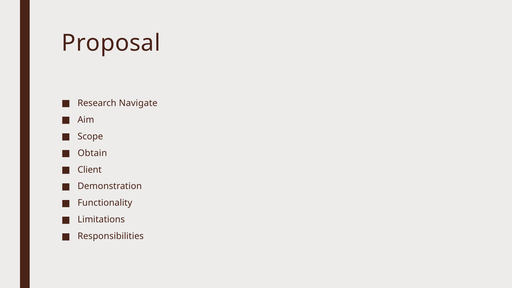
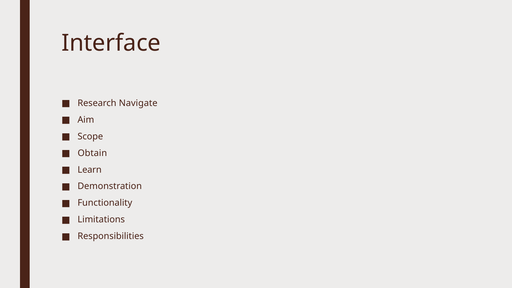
Proposal: Proposal -> Interface (111, 43)
Client: Client -> Learn (90, 170)
